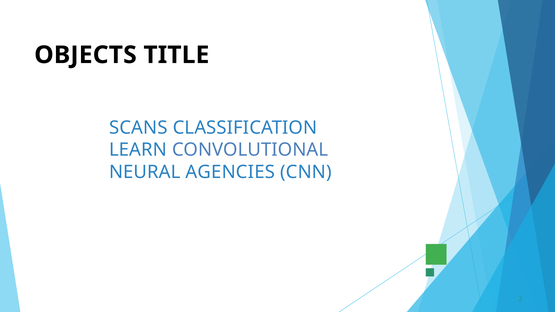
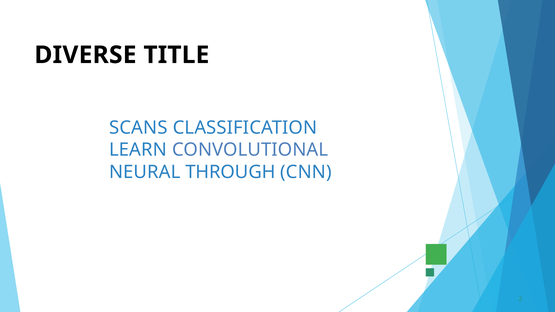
OBJECTS: OBJECTS -> DIVERSE (85, 55)
AGENCIES: AGENCIES -> THROUGH (230, 172)
